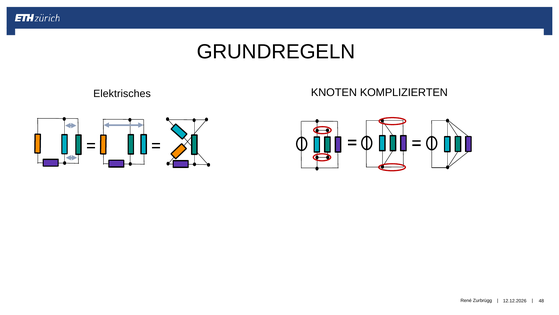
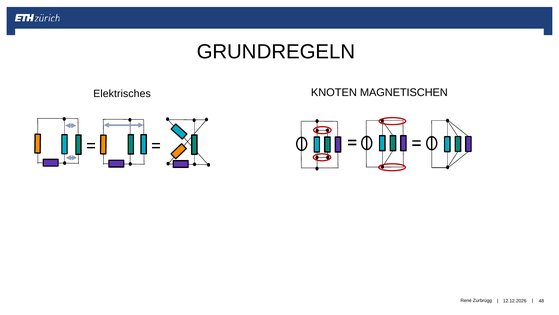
KOMPLIZIERTEN: KOMPLIZIERTEN -> MAGNETISCHEN (404, 93)
